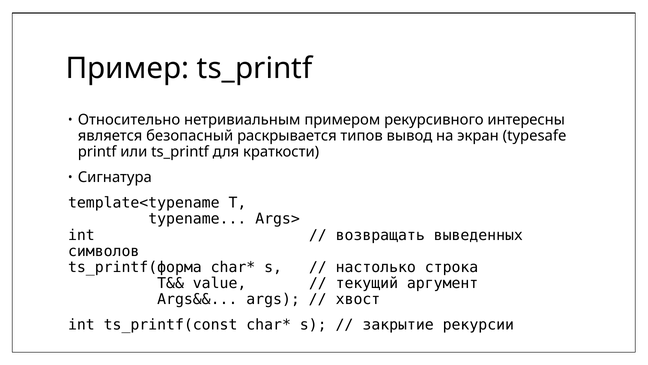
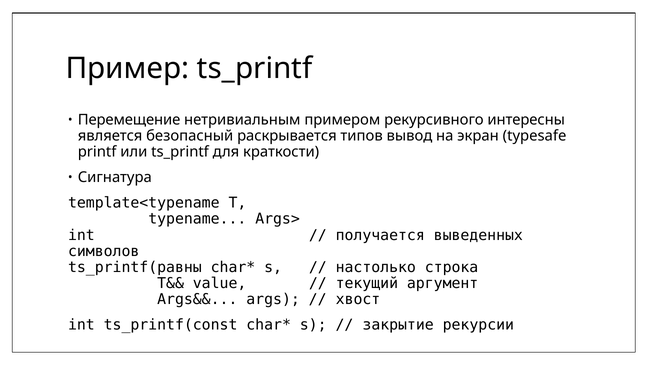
Относительно: Относительно -> Перемещение (129, 120)
возвращать: возвращать -> получается (380, 235)
ts_printf(форма: ts_printf(форма -> ts_printf(равны (135, 267)
